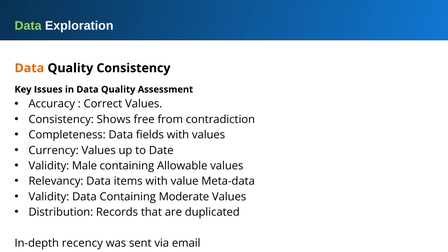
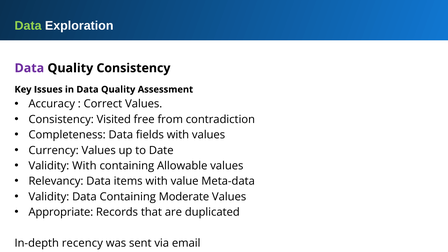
Data colour: orange -> purple (29, 68)
Shows: Shows -> Visited (114, 119)
Validity Male: Male -> With (84, 166)
Distribution: Distribution -> Appropriate (61, 212)
